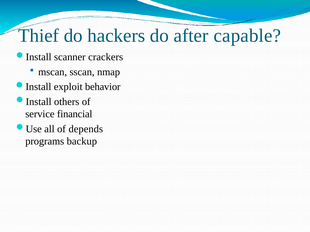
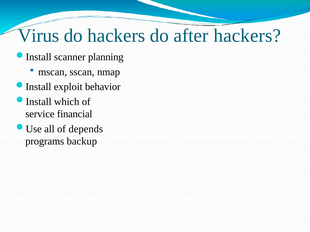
Thief: Thief -> Virus (39, 36)
after capable: capable -> hackers (247, 36)
crackers: crackers -> planning (106, 57)
others: others -> which (67, 102)
